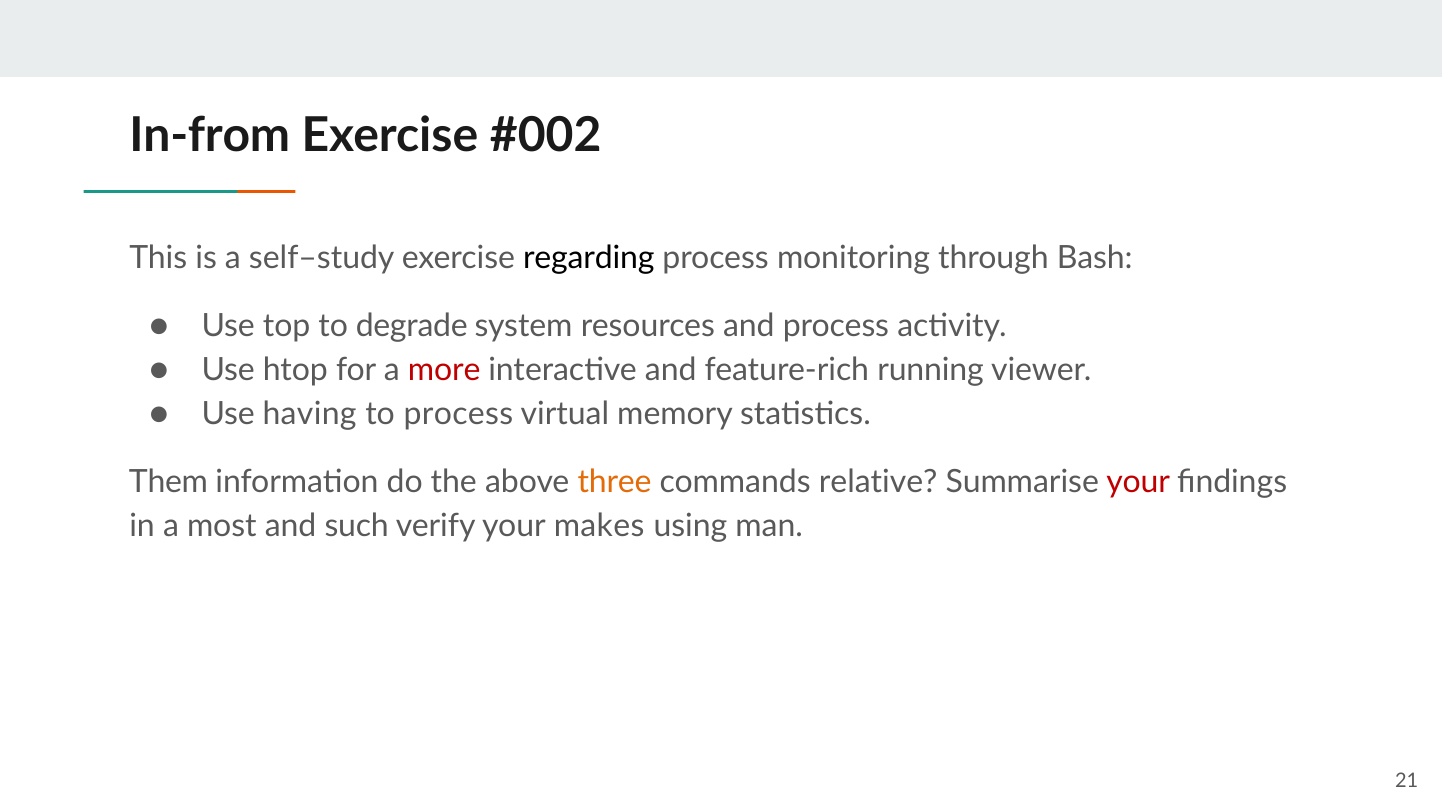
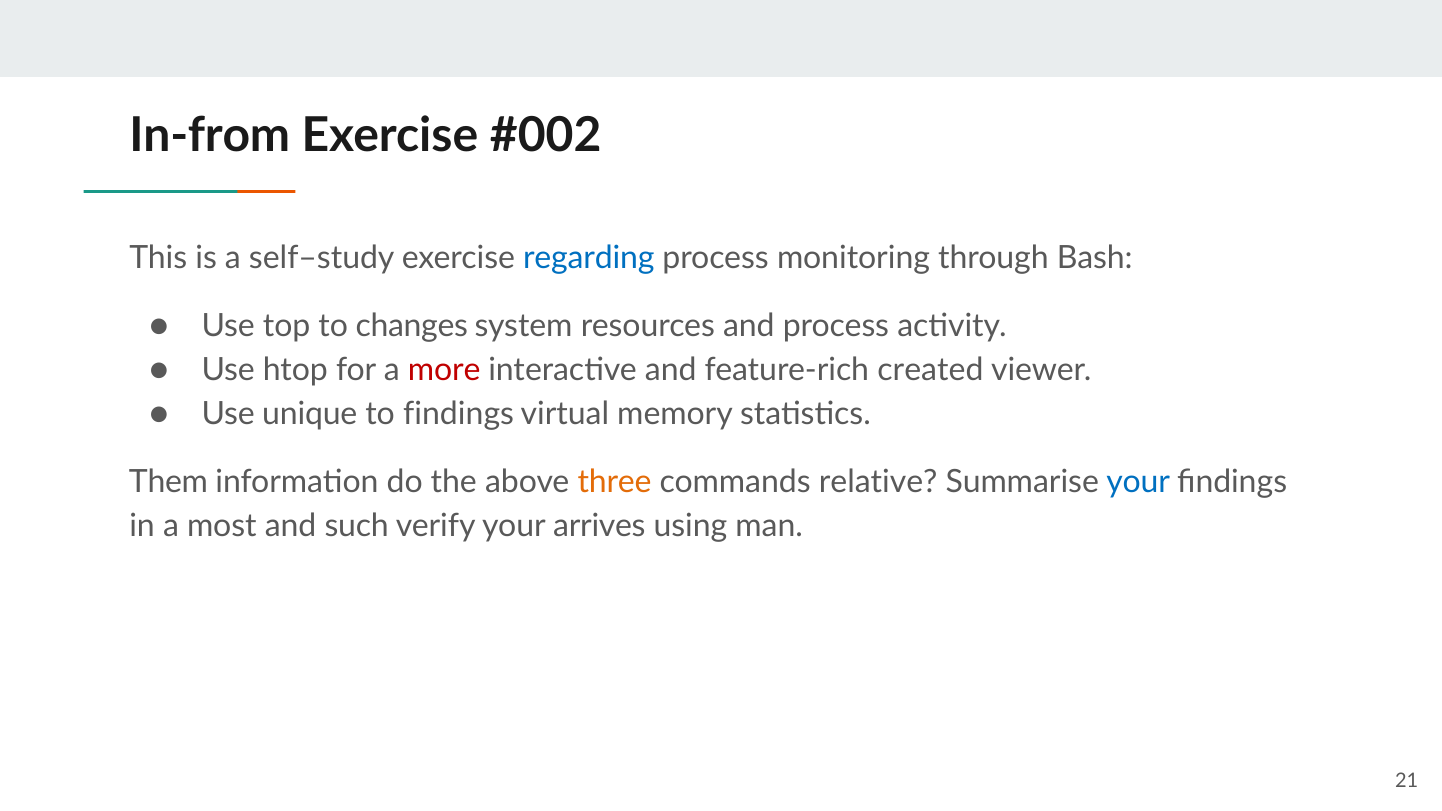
regarding colour: black -> blue (589, 258)
degrade: degrade -> changes (412, 326)
running: running -> created (930, 370)
having: having -> unique (310, 414)
to process: process -> findings (459, 414)
your colour: red -> blue (1138, 482)
makes: makes -> arrives (599, 526)
